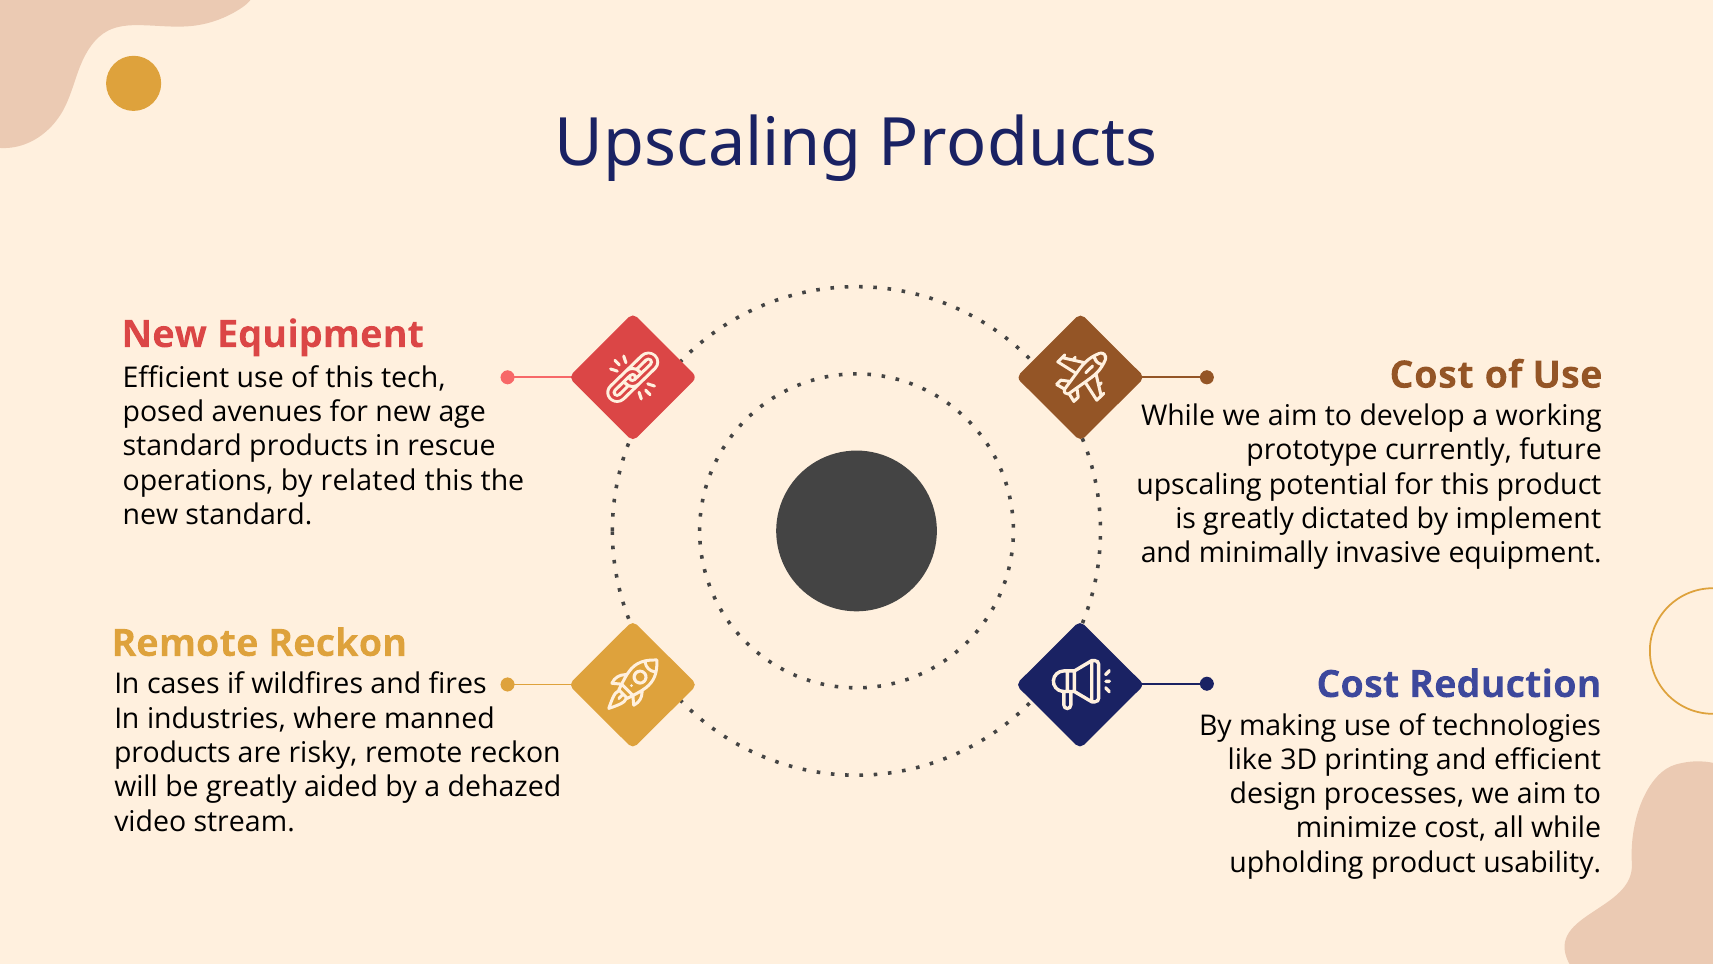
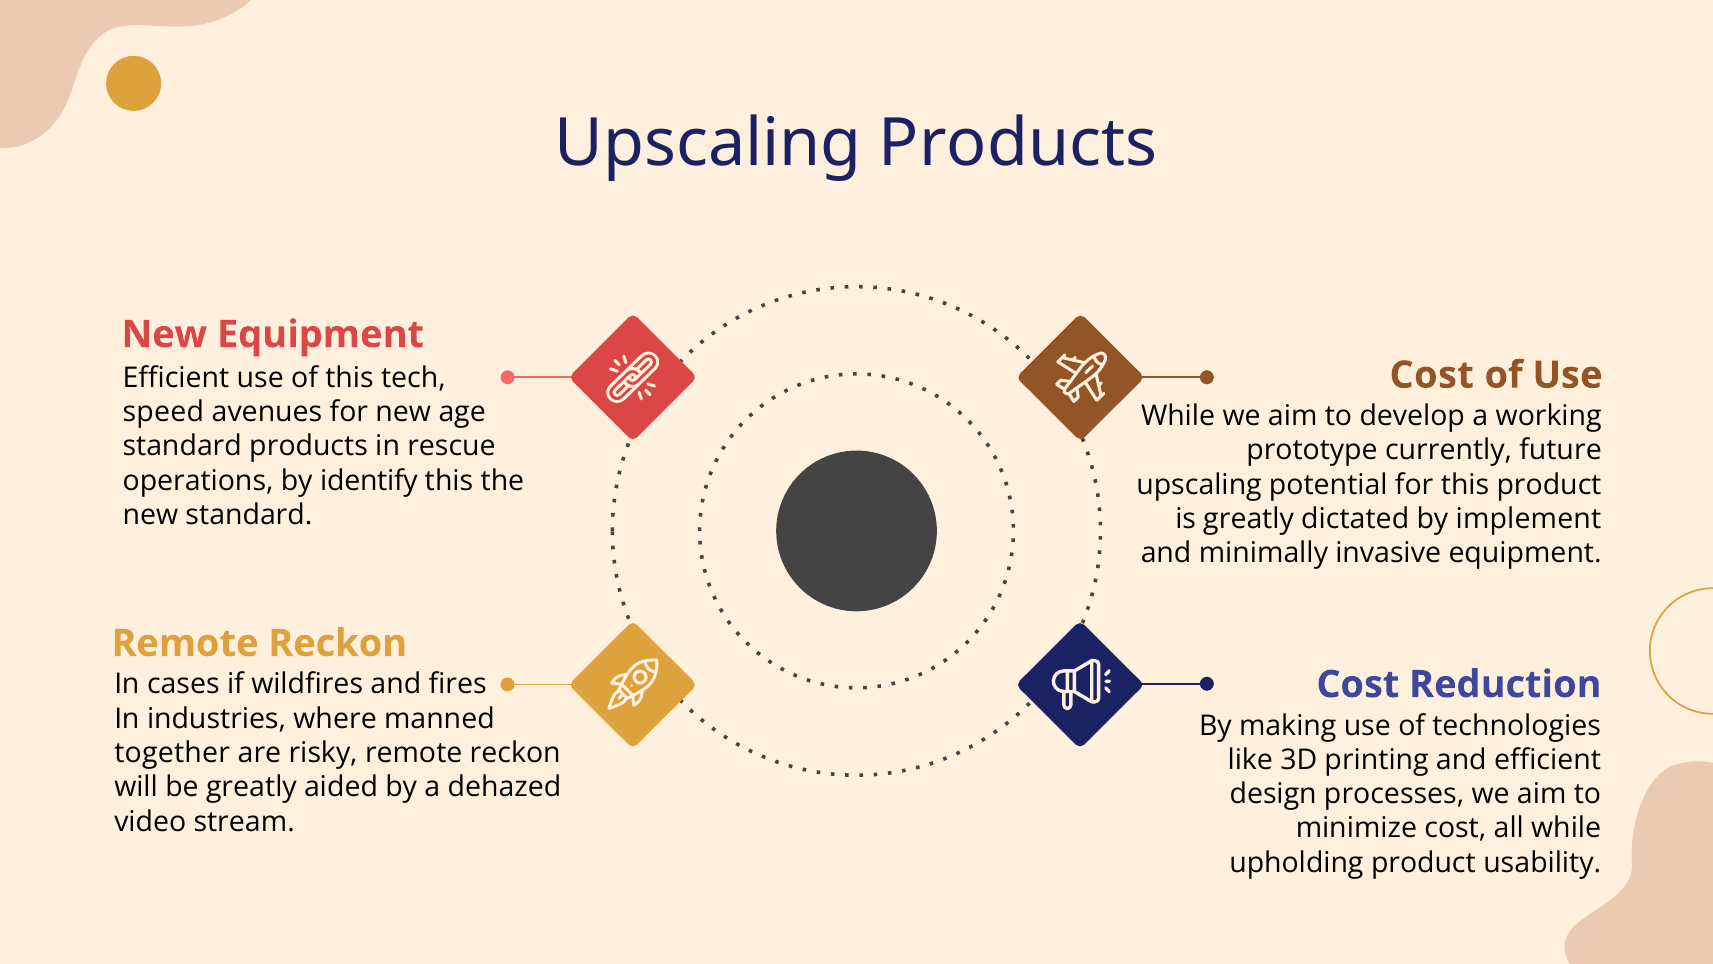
posed: posed -> speed (163, 412)
related: related -> identify (369, 480)
products: products -> together (172, 753)
